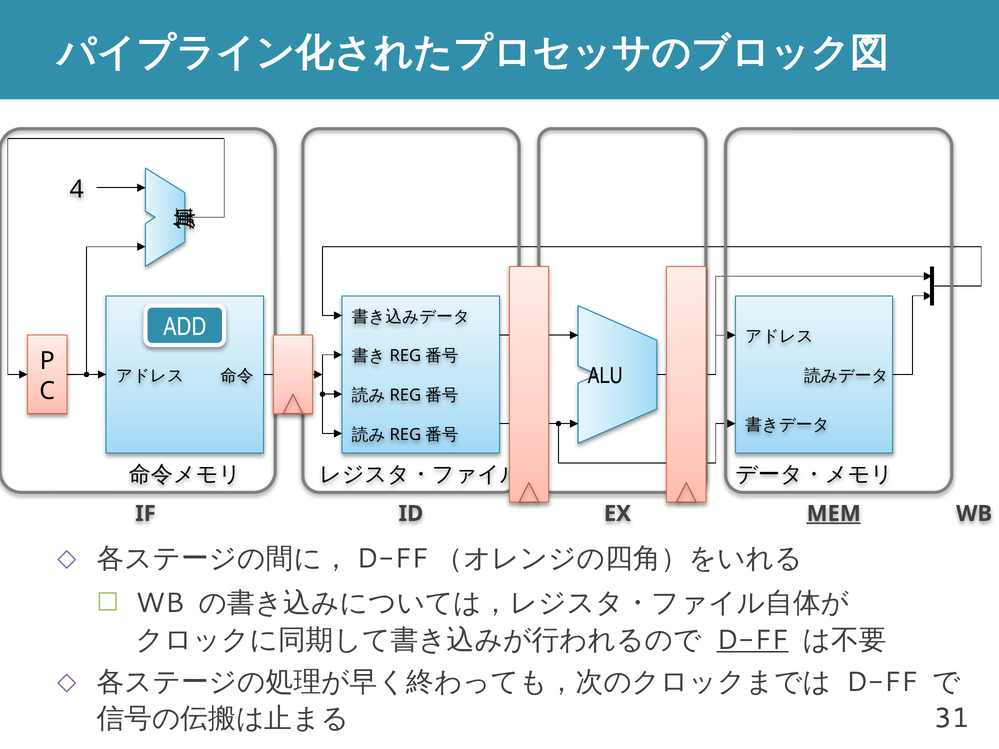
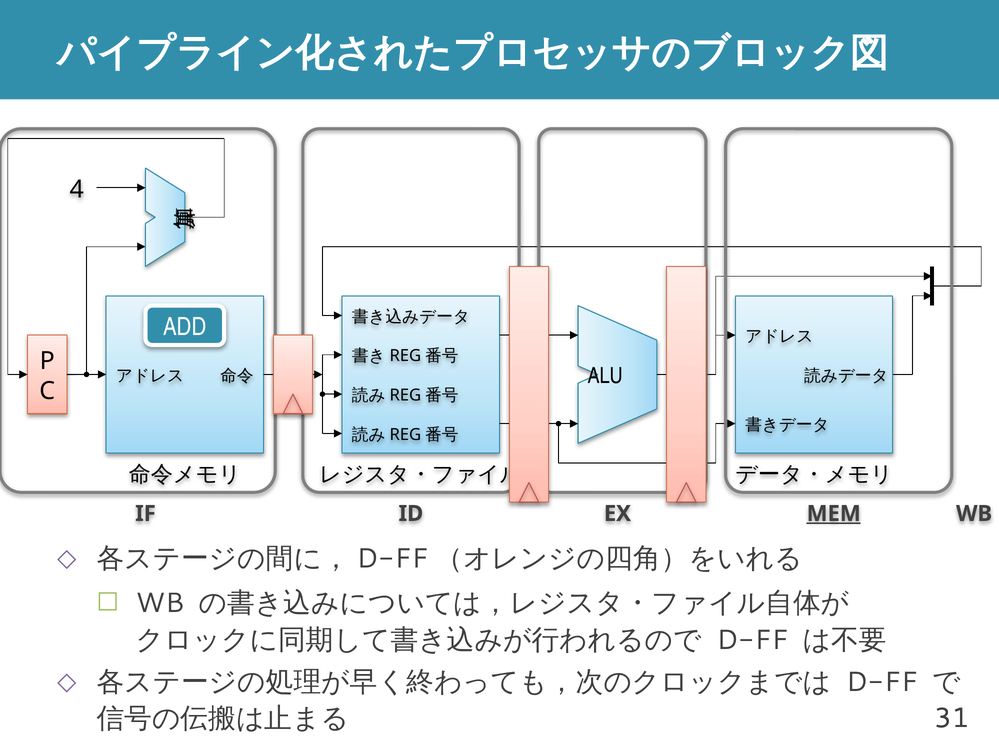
D-FF underline: present -> none (753, 640)
